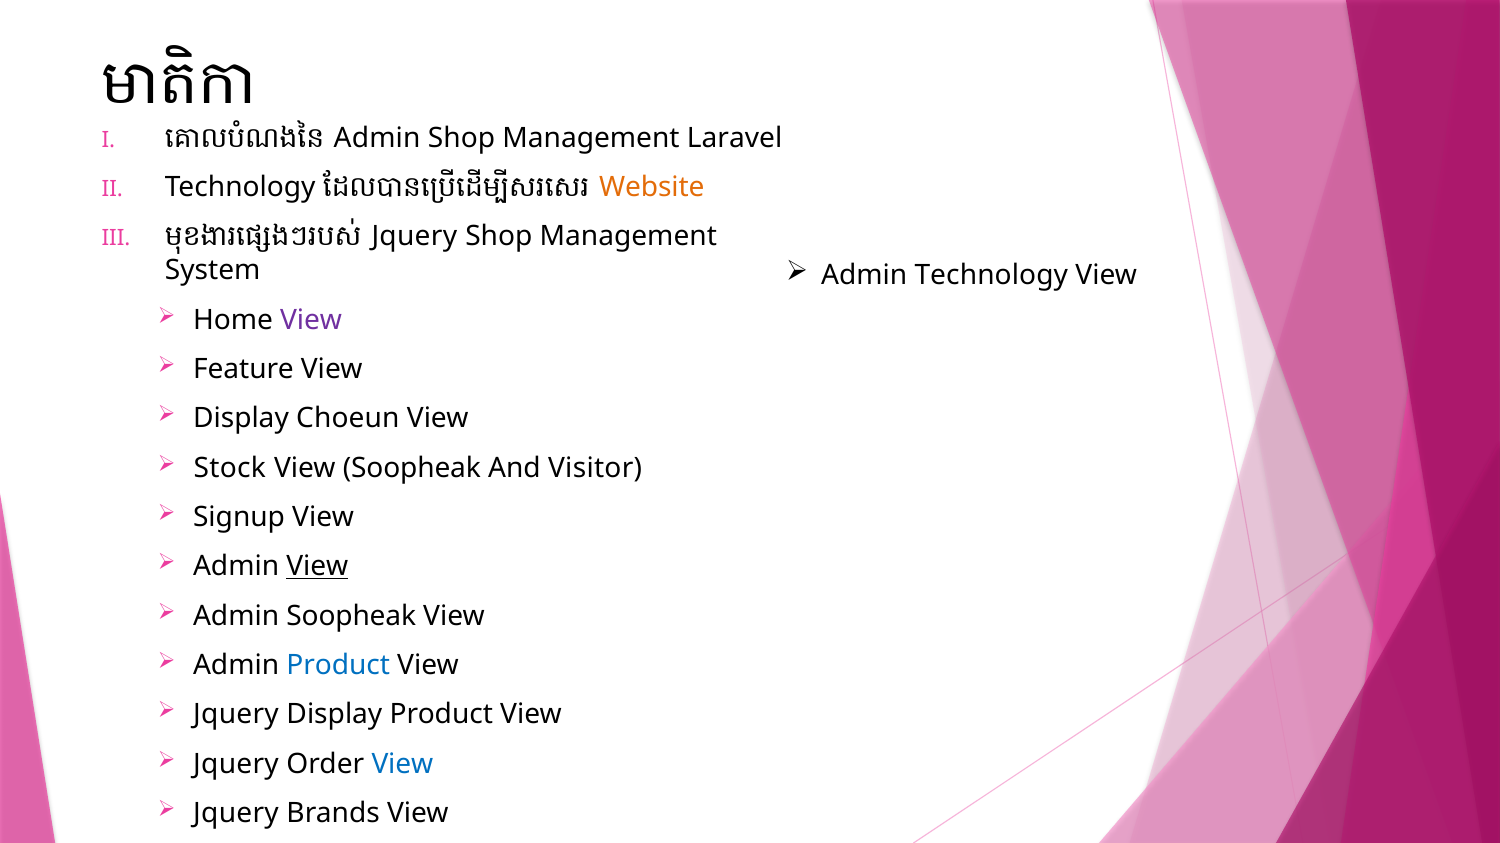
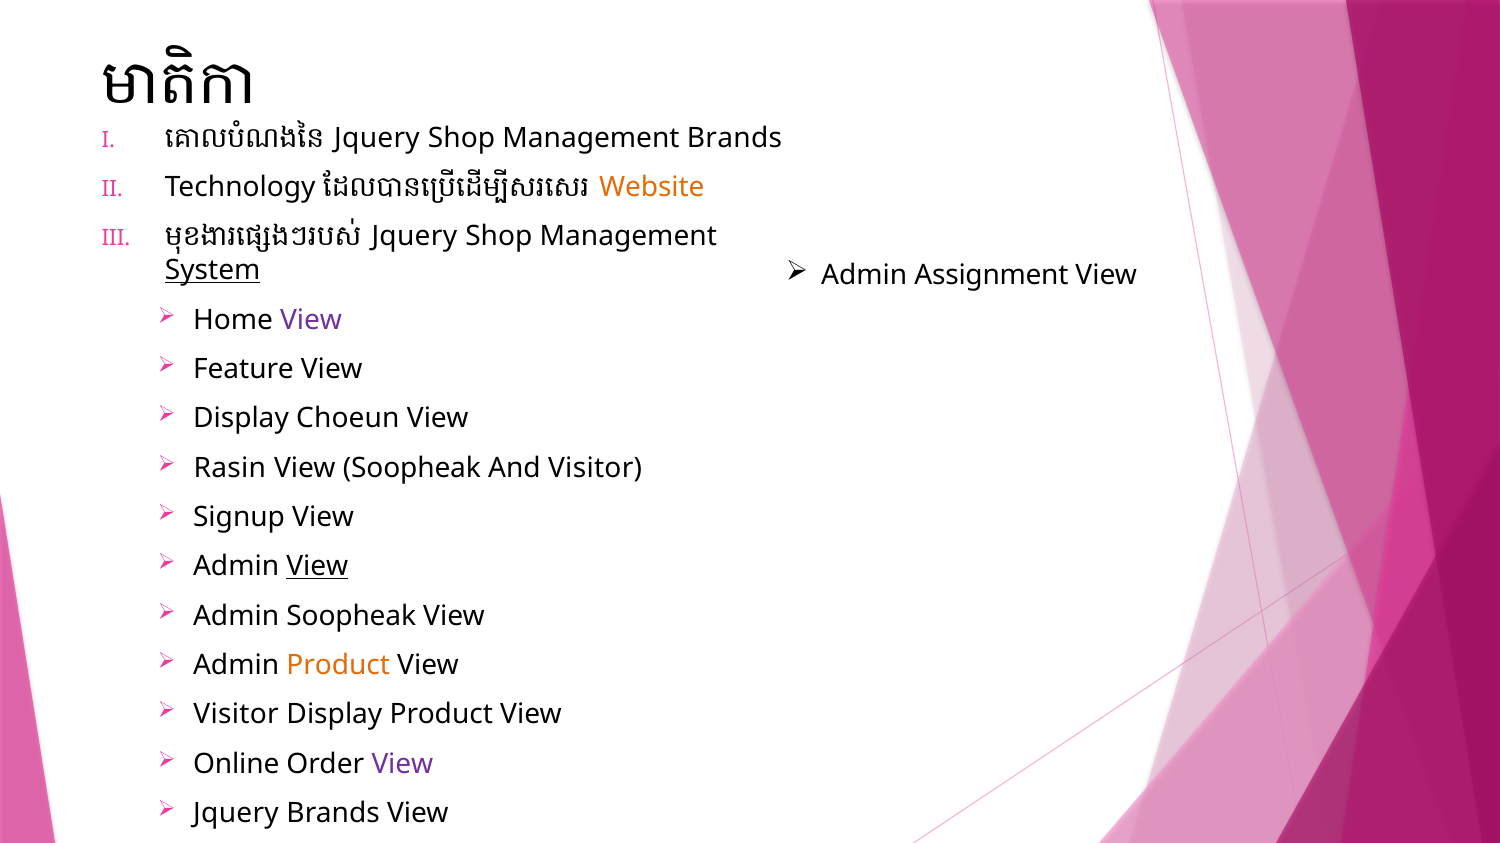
Admin: Admin -> Jquery (377, 138)
Management Laravel: Laravel -> Brands (735, 138)
Admin Technology: Technology -> Assignment (991, 276)
System underline: none -> present (213, 271)
Stock: Stock -> Rasin (230, 468)
Product colour: blue -> orange (338, 666)
Jquery: Jquery -> Visitor (236, 715)
Jquery: Jquery -> Online (236, 764)
View colour: blue -> purple (402, 764)
